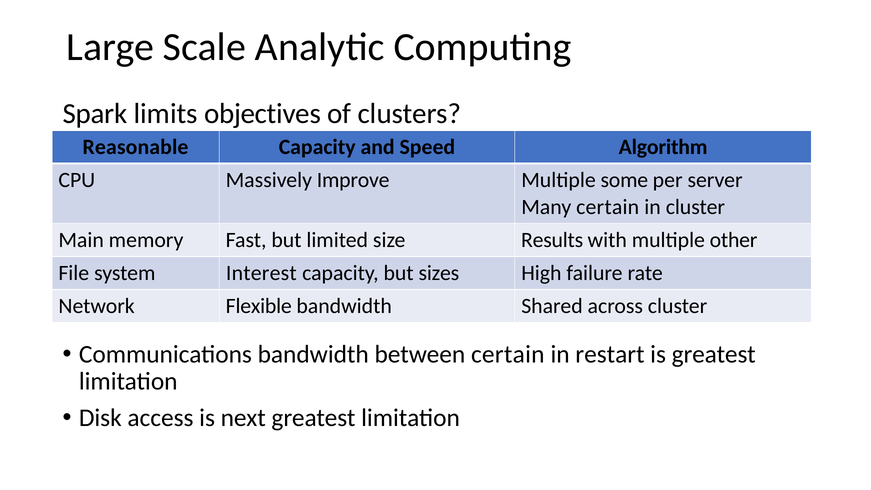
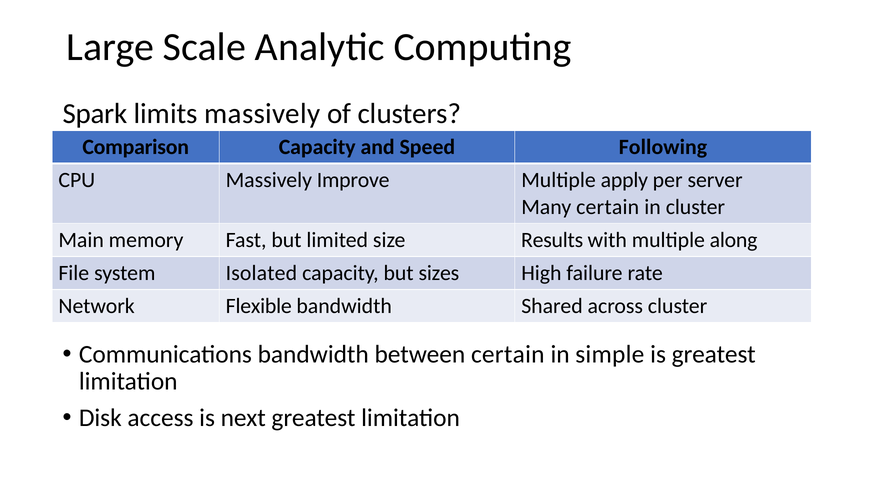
limits objectives: objectives -> massively (262, 113)
Reasonable: Reasonable -> Comparison (136, 147)
Algorithm: Algorithm -> Following (663, 147)
some: some -> apply (624, 180)
other: other -> along (734, 240)
Interest: Interest -> Isolated (261, 273)
restart: restart -> simple (610, 354)
